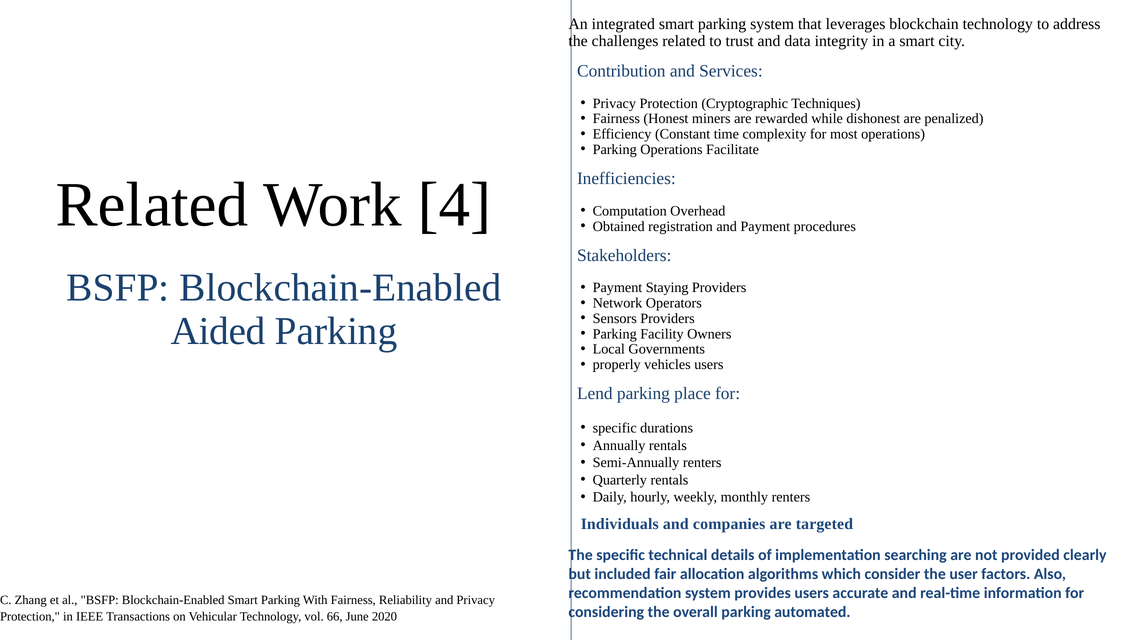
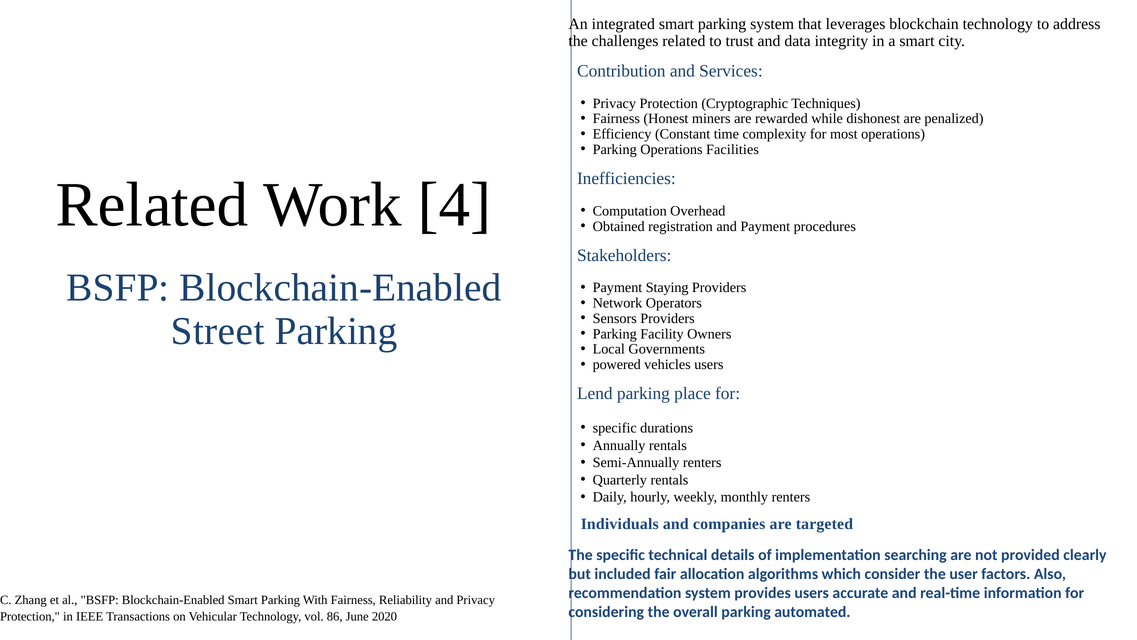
Facilitate: Facilitate -> Facilities (733, 149)
Aided: Aided -> Street (218, 331)
properly: properly -> powered (617, 364)
66: 66 -> 86 (335, 616)
